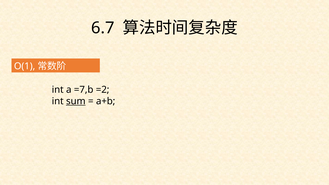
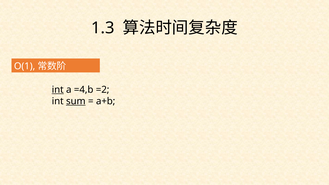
6.7: 6.7 -> 1.3 (103, 28)
int underline: none -> present (58, 90)
=7,b: =7,b -> =4,b (84, 90)
